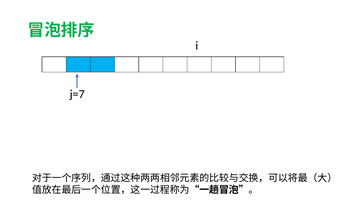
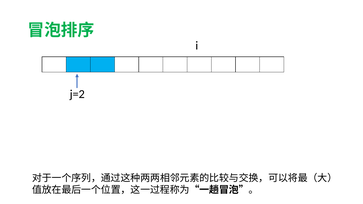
j=7: j=7 -> j=2 (77, 94)
